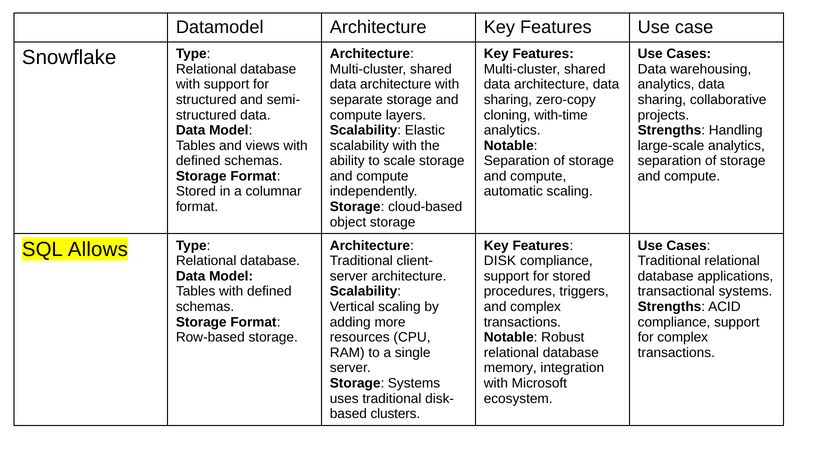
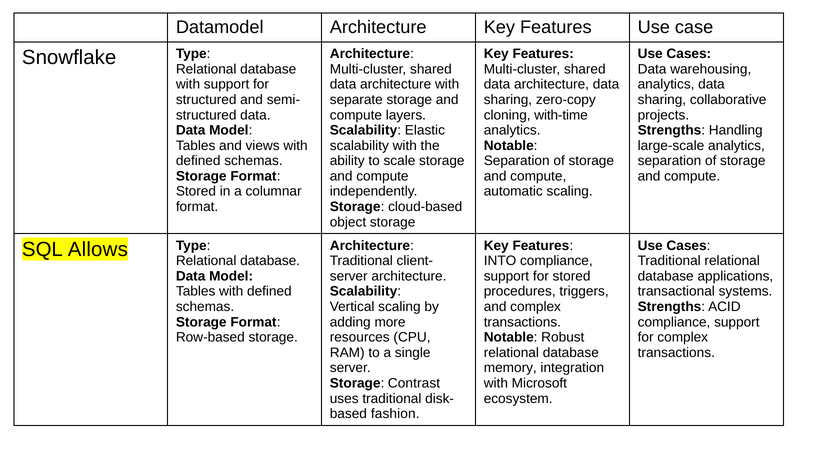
DISK: DISK -> INTO (500, 261)
Storage Systems: Systems -> Contrast (414, 383)
clusters: clusters -> fashion (395, 414)
